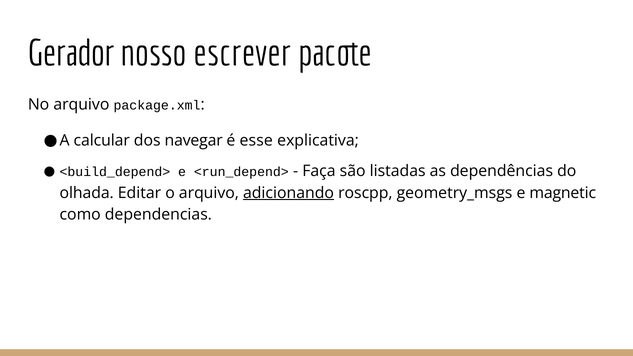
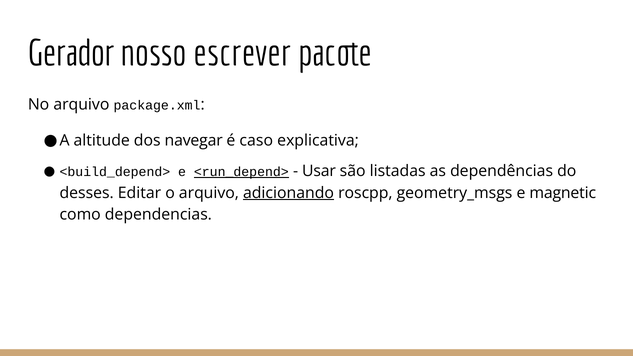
calcular: calcular -> altitude (102, 140)
esse: esse -> caso (256, 140)
<run_depend> underline: none -> present (241, 172)
Faça: Faça -> Usar (319, 171)
olhada: olhada -> desses (87, 193)
